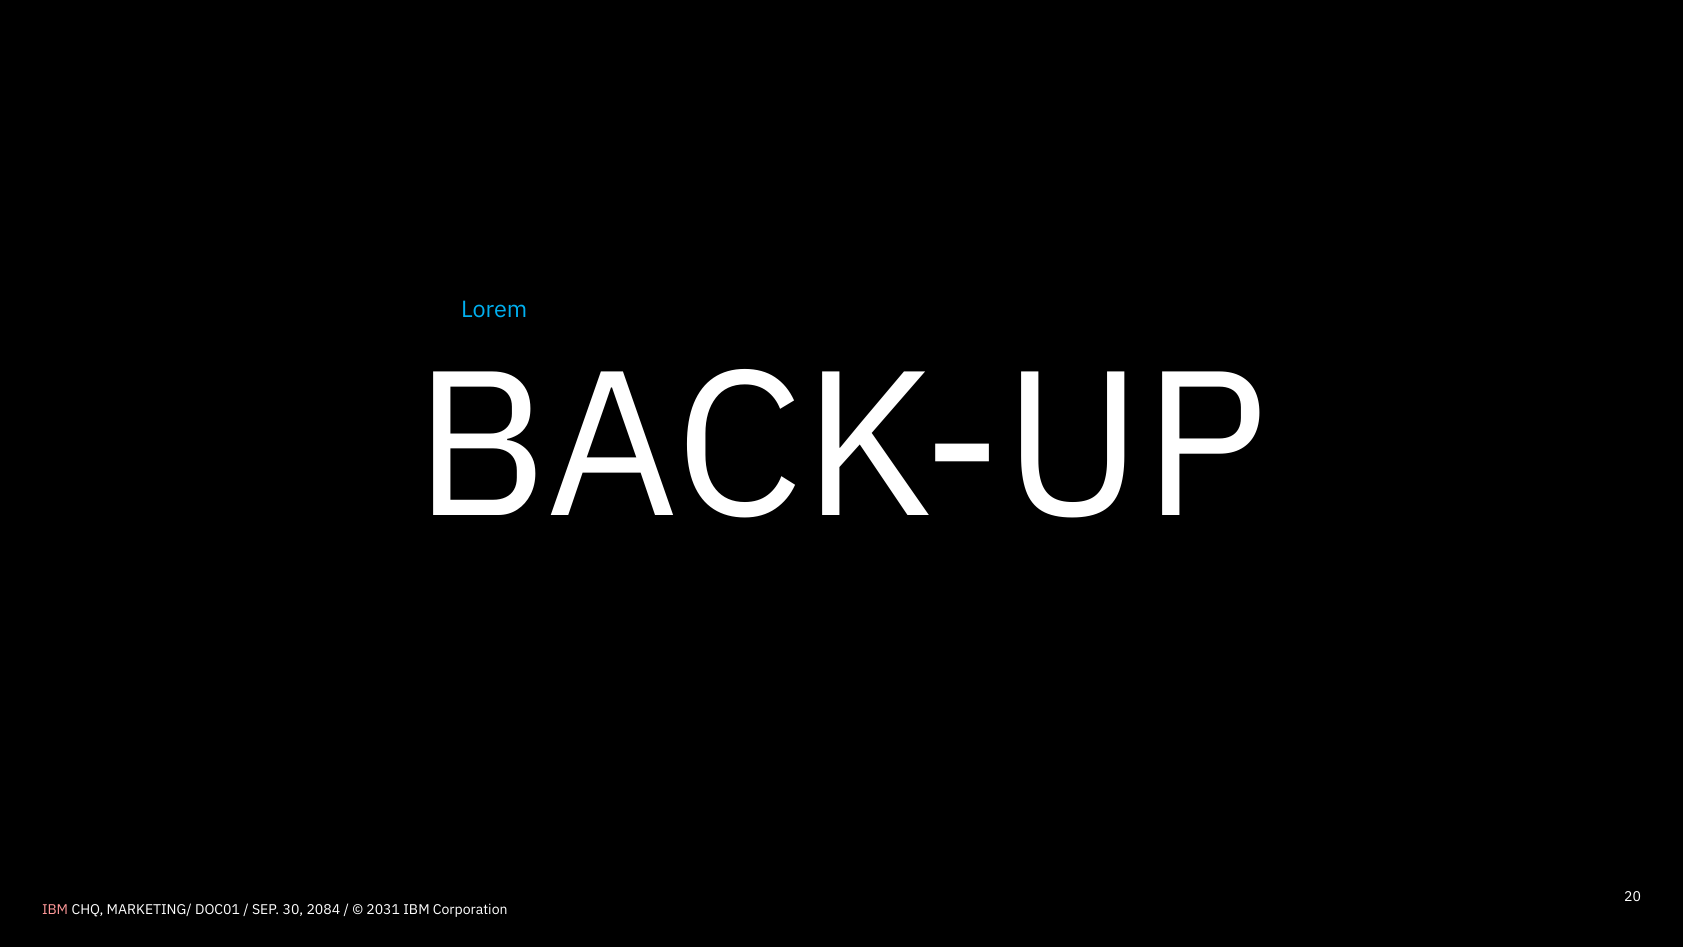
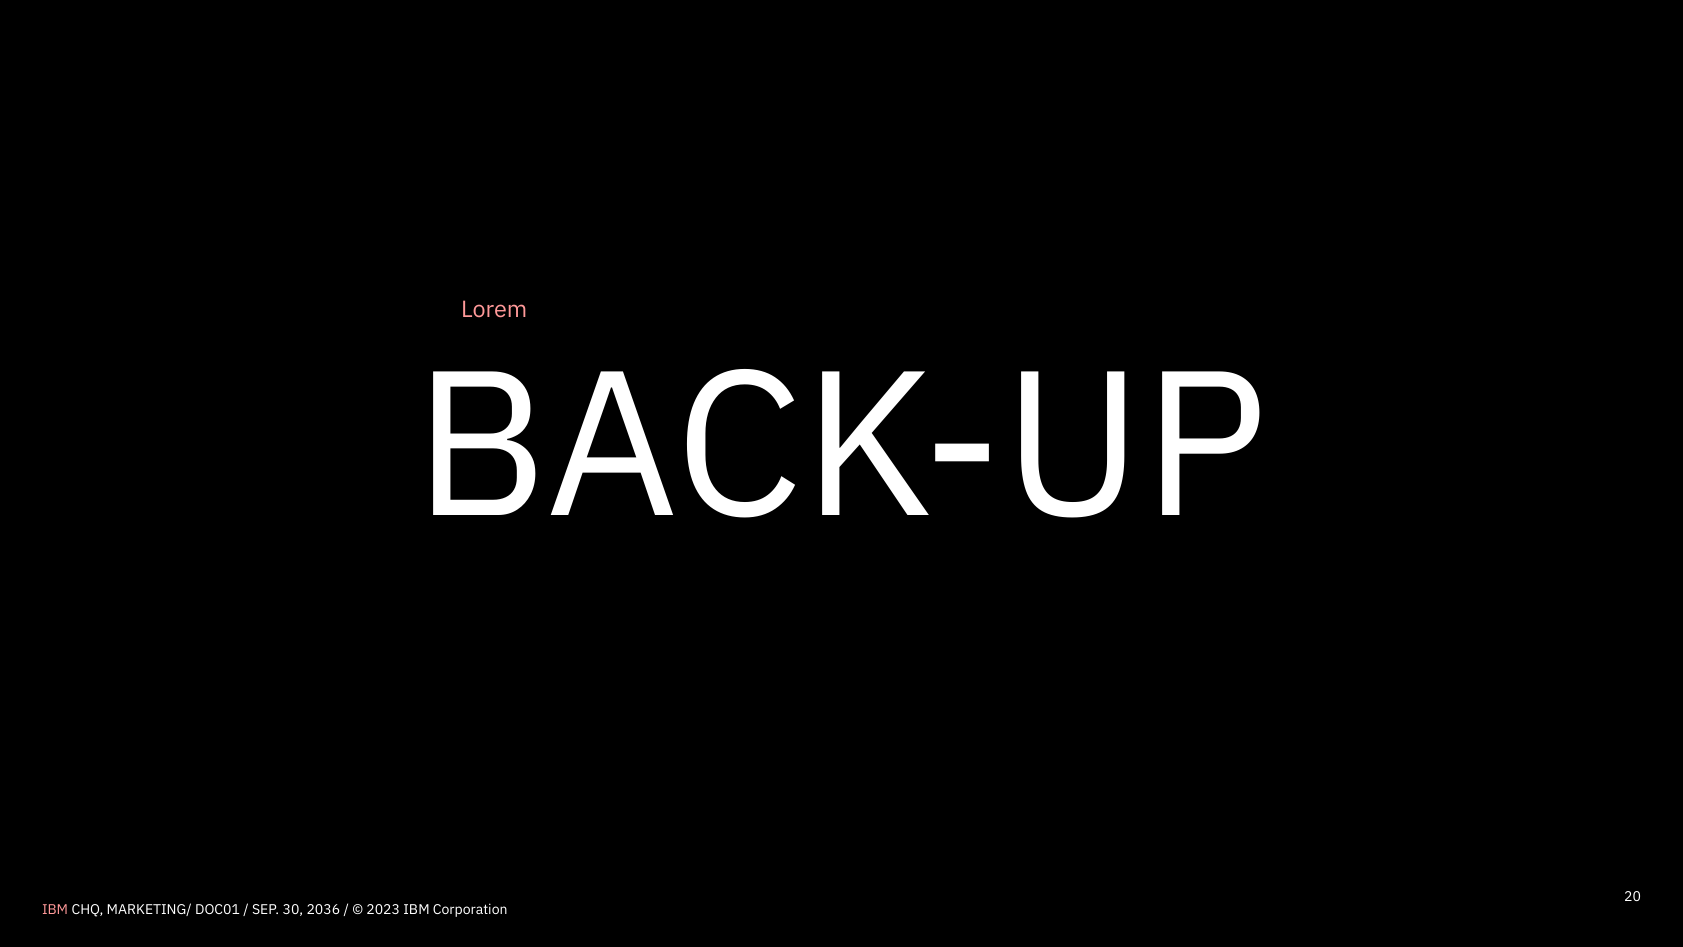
Lorem colour: light blue -> pink (494, 310)
2084: 2084 -> 2036 (323, 910)
2031: 2031 -> 2023 (383, 910)
